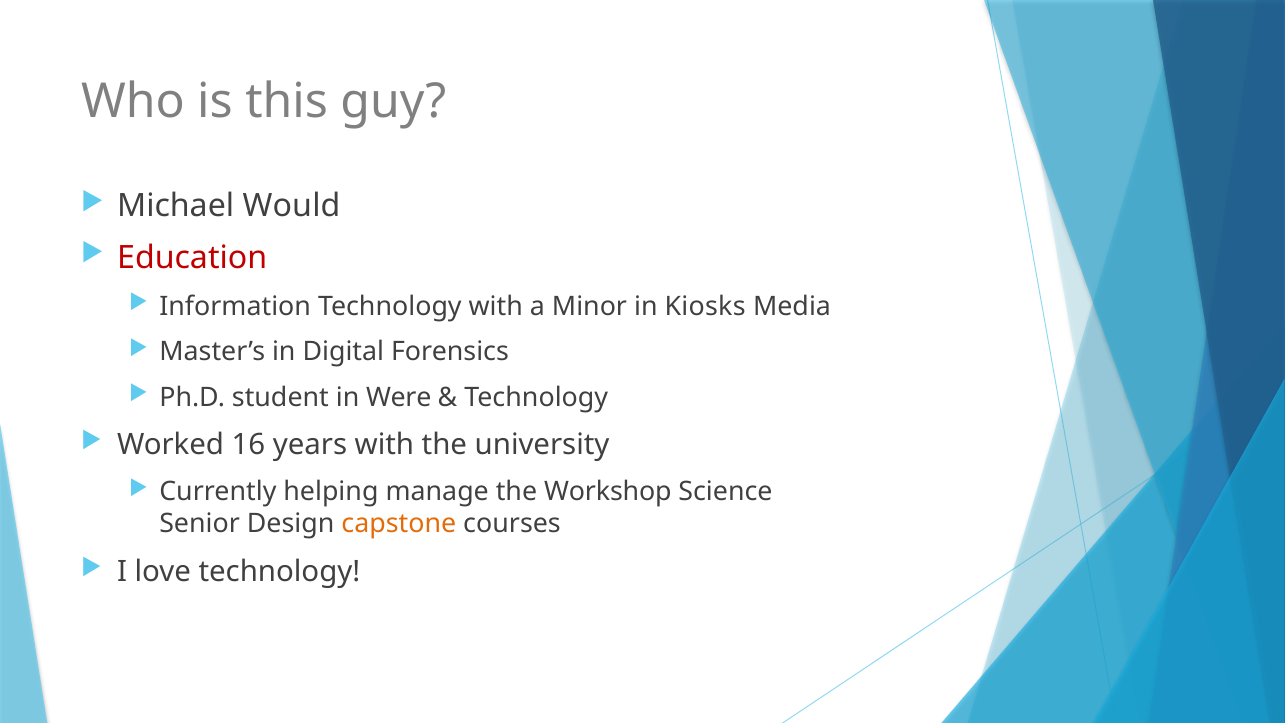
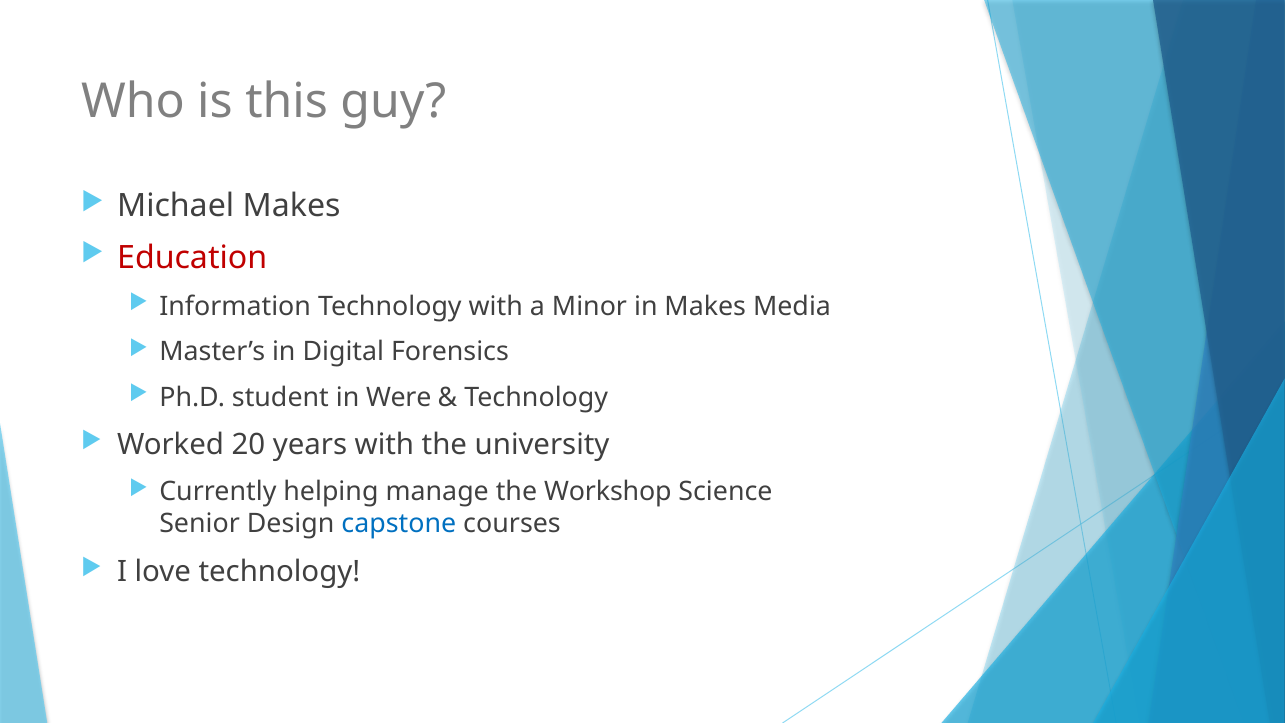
Michael Would: Would -> Makes (292, 206)
in Kiosks: Kiosks -> Makes (705, 306)
16: 16 -> 20 (248, 445)
capstone colour: orange -> blue (399, 524)
